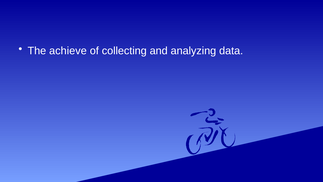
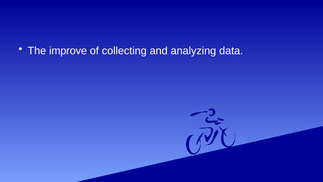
achieve: achieve -> improve (68, 51)
